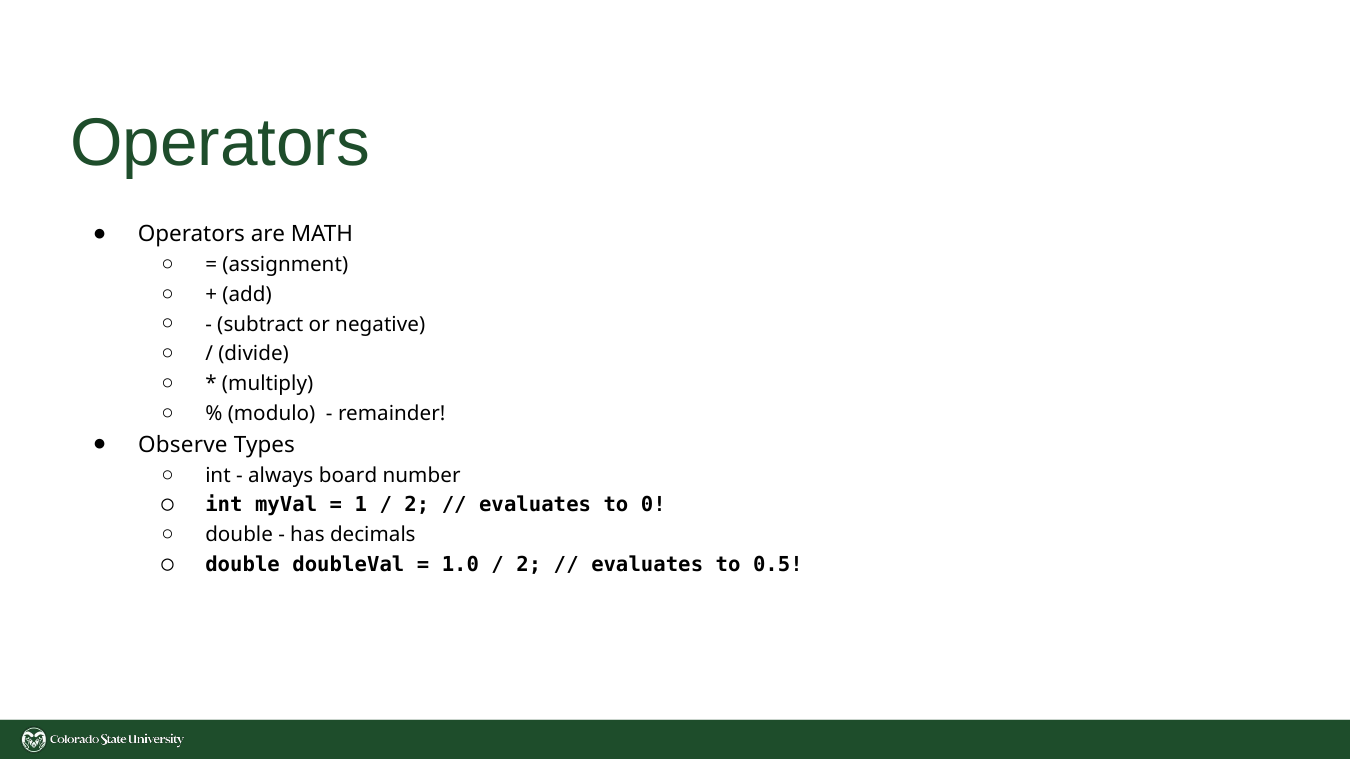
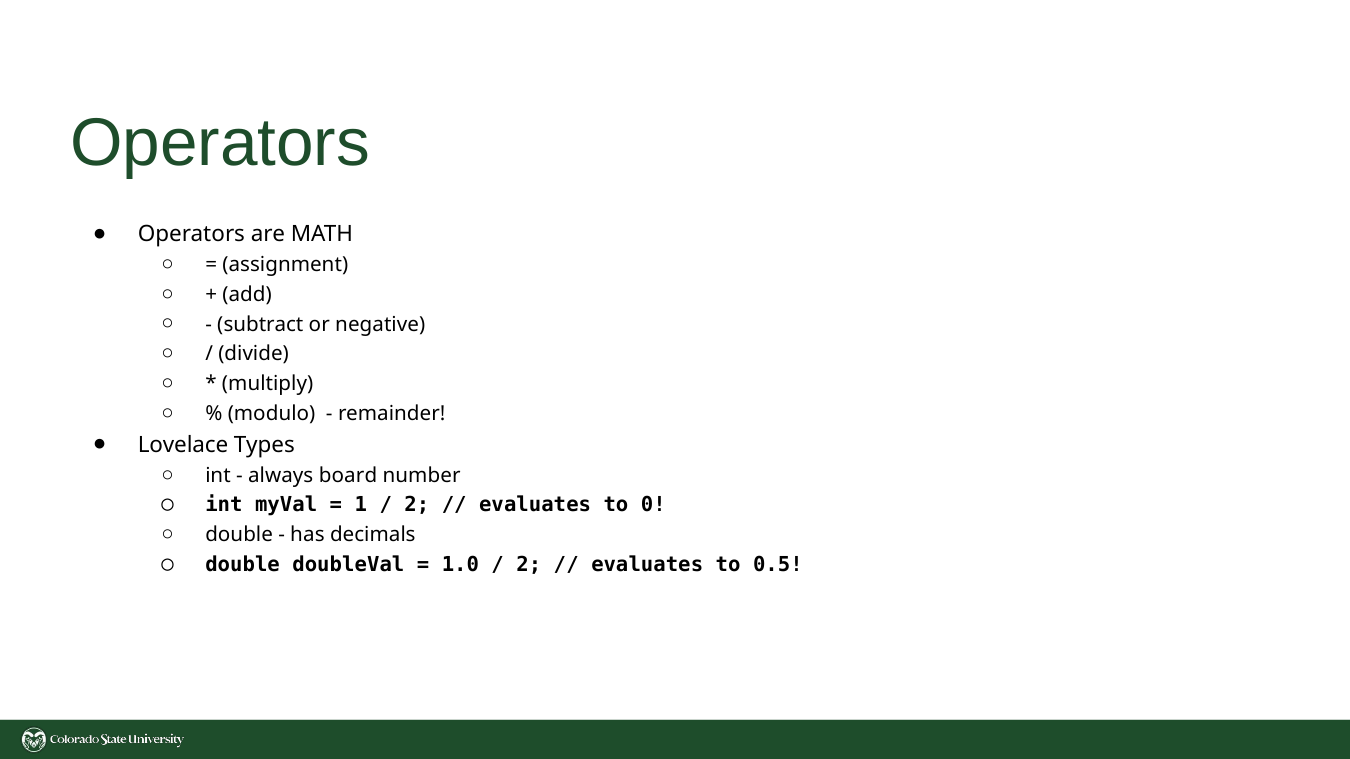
Observe: Observe -> Lovelace (183, 445)
